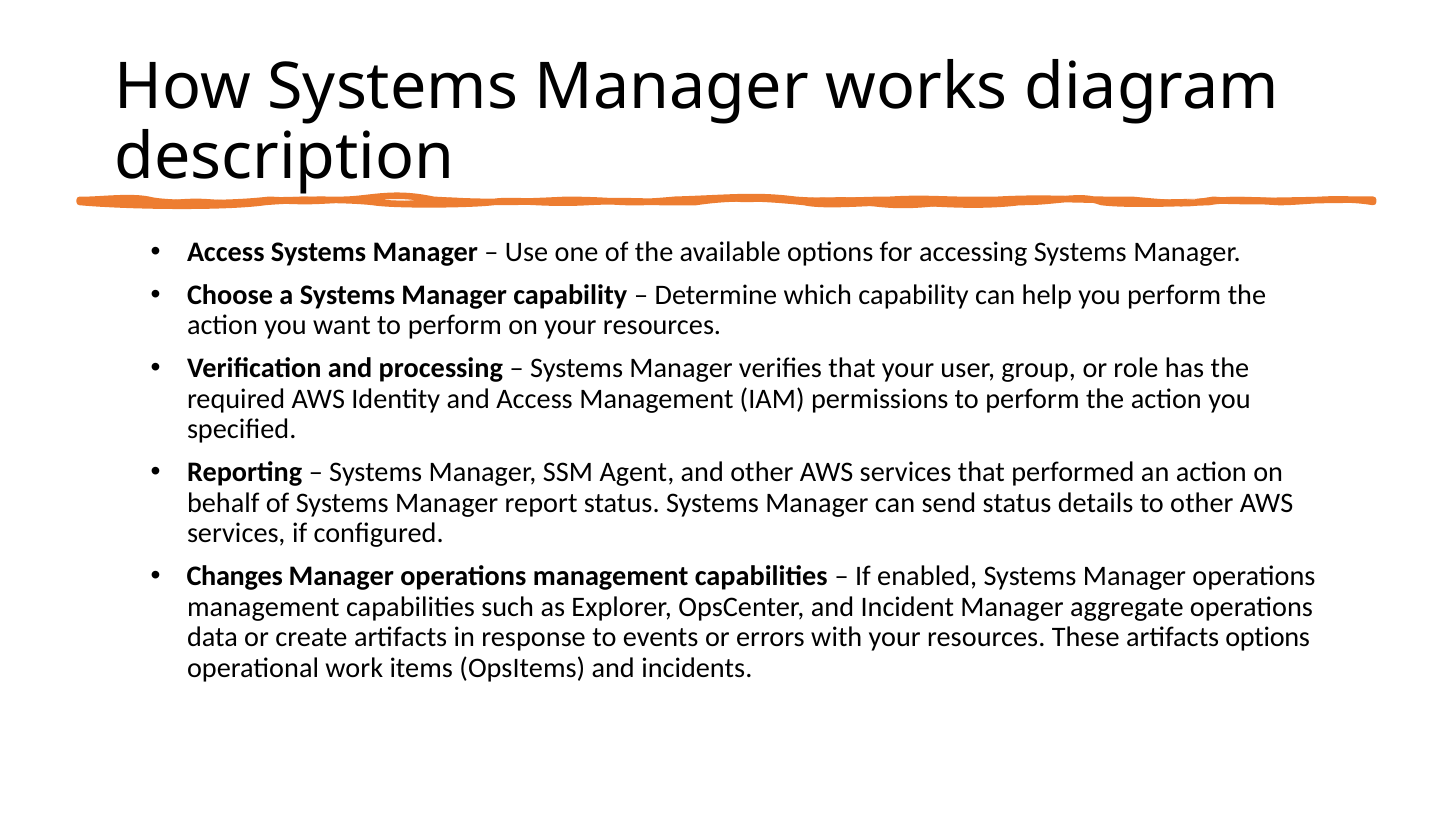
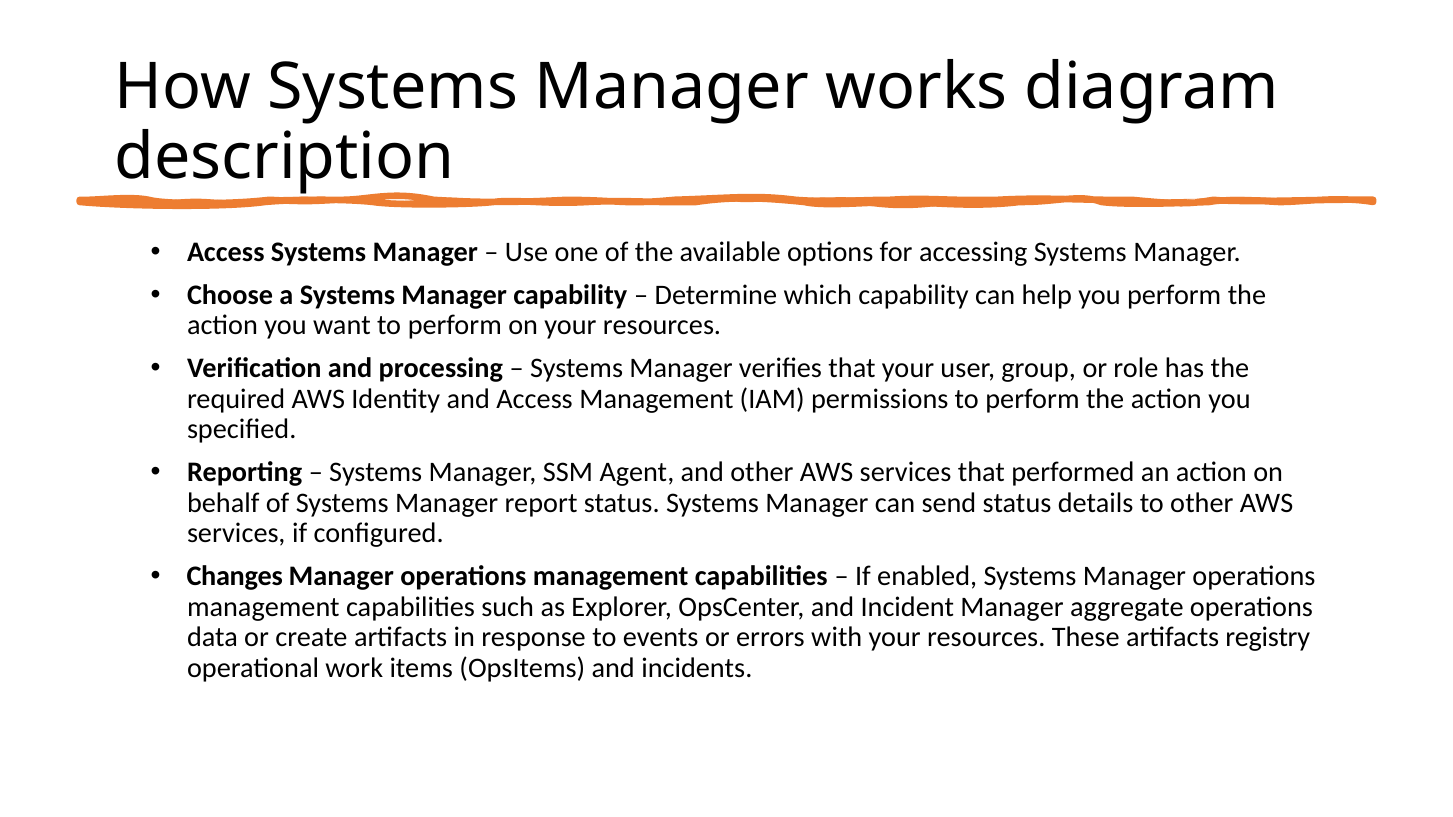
artifacts options: options -> registry (1268, 638)
